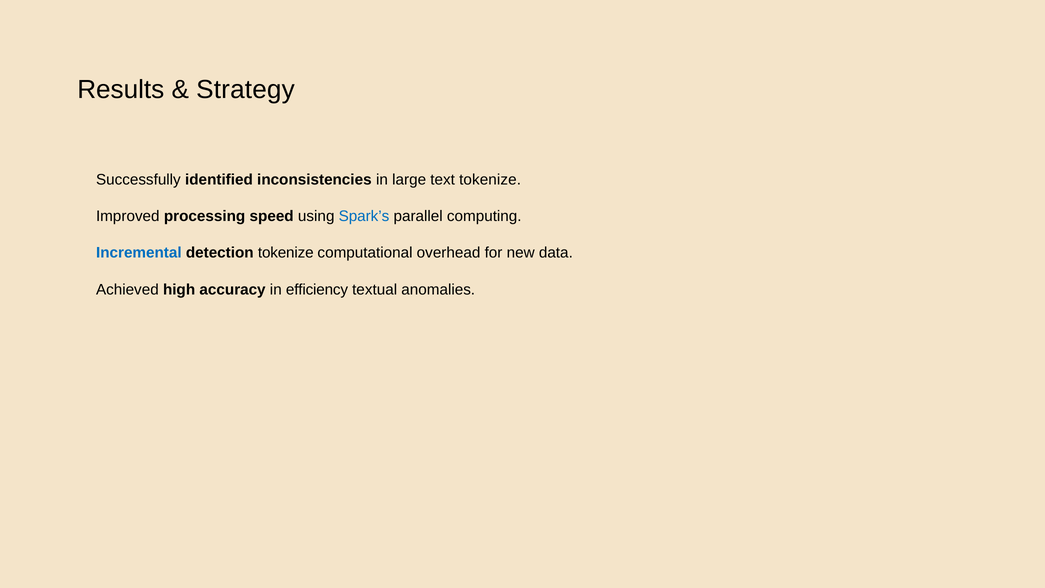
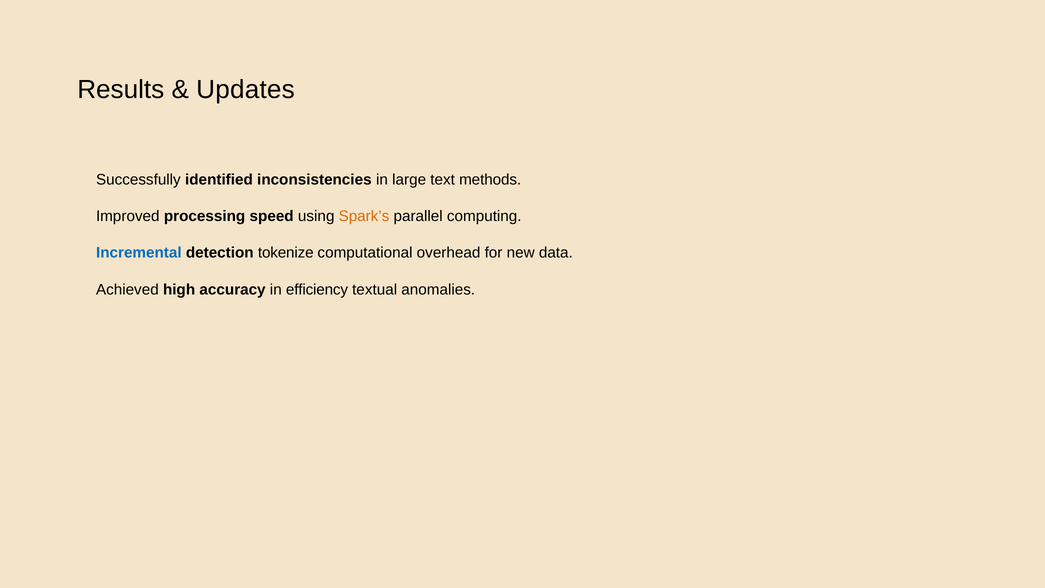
Strategy: Strategy -> Updates (245, 90)
text tokenize: tokenize -> methods (490, 180)
Spark’s colour: blue -> orange (364, 216)
